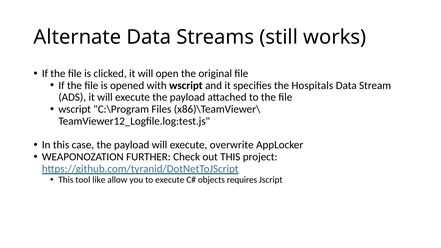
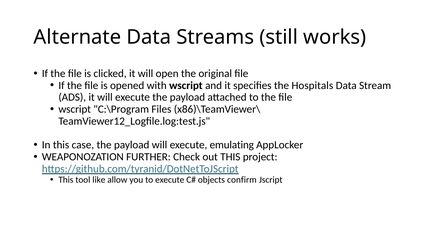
overwrite: overwrite -> emulating (232, 145)
requires: requires -> confirm (242, 180)
